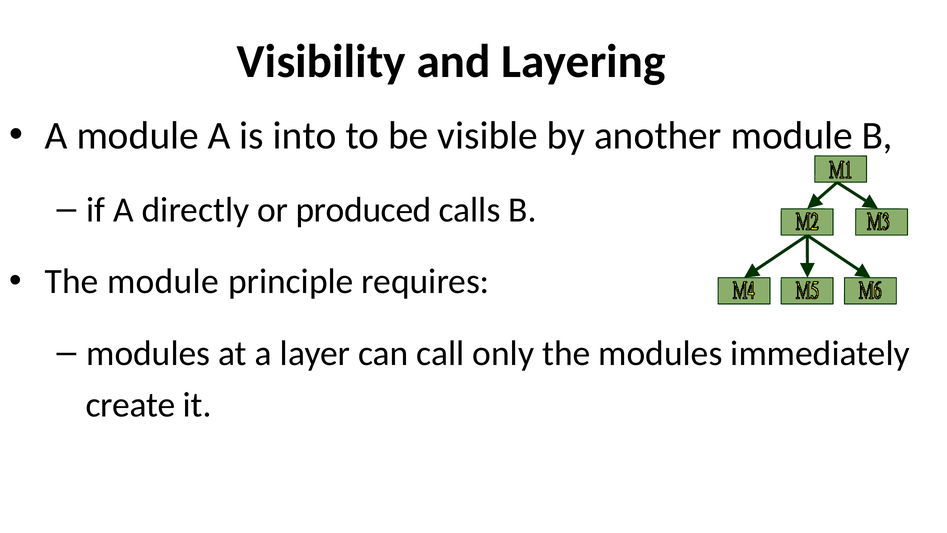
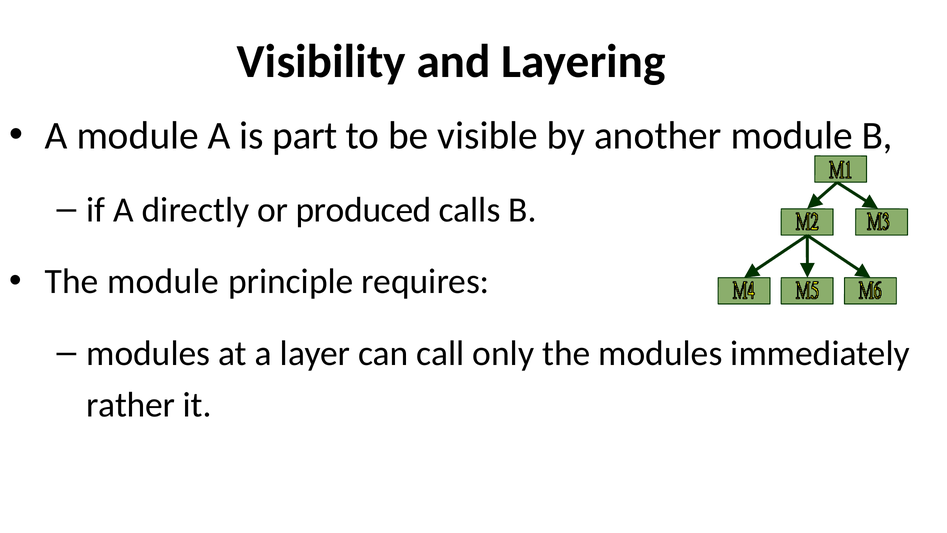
into: into -> part (305, 136)
create: create -> rather (131, 405)
